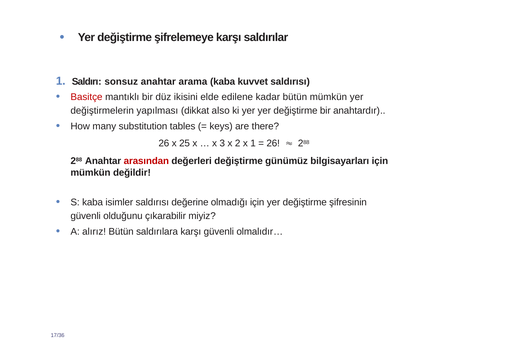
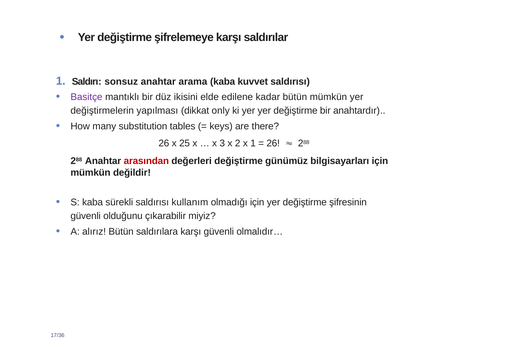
Basitçe colour: red -> purple (86, 97)
also: also -> only (221, 111)
isimler: isimler -> sürekli (119, 202)
değerine: değerine -> kullanım (190, 202)
